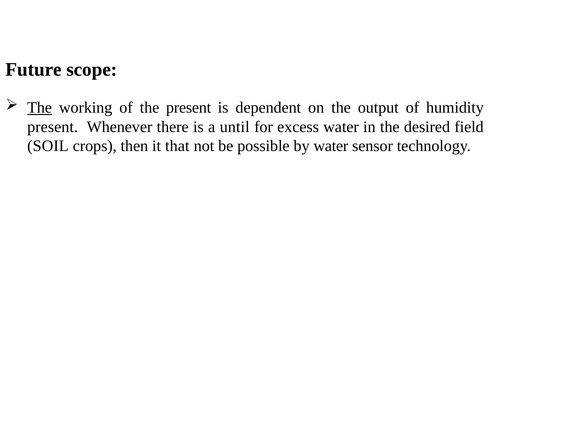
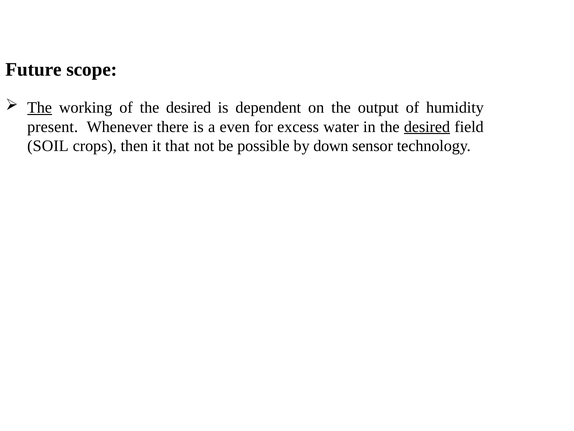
of the present: present -> desired (189, 107)
until: until -> even (235, 127)
desired underline: none -> present (427, 127)
by water: water -> down (331, 146)
